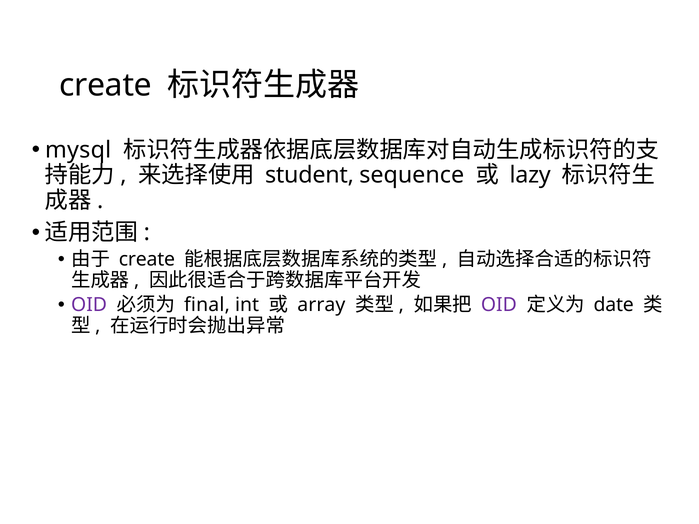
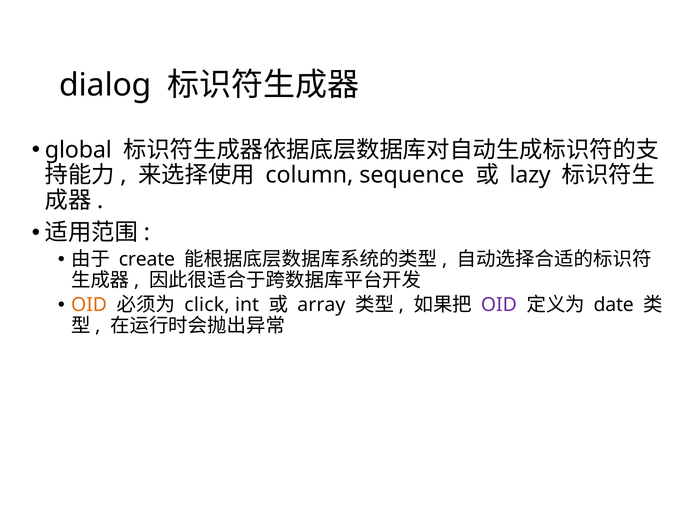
create: create -> dialog (105, 85)
mysql: mysql -> global (78, 150)
student: student -> column (309, 175)
OID colour: purple -> orange (89, 305)
final: final -> click (207, 305)
